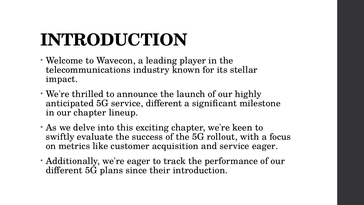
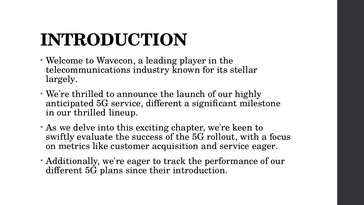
impact: impact -> largely (62, 79)
our chapter: chapter -> thrilled (90, 113)
